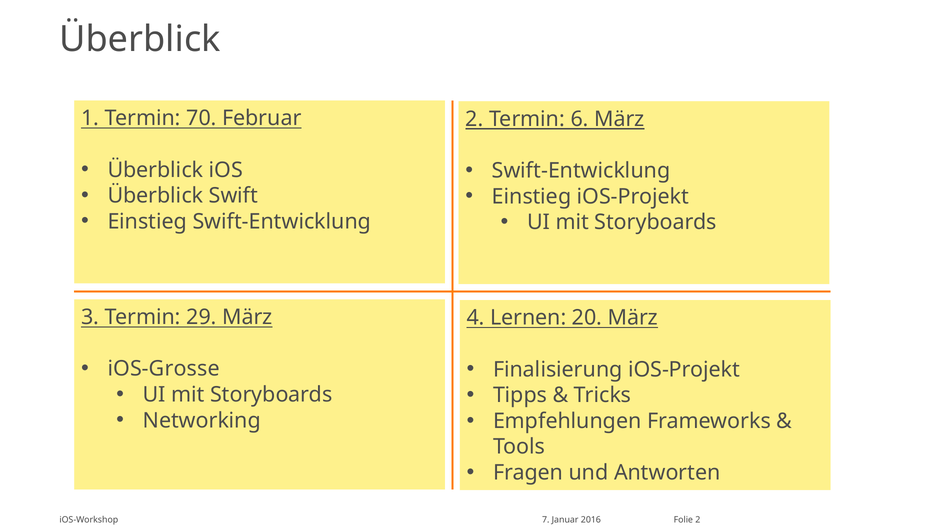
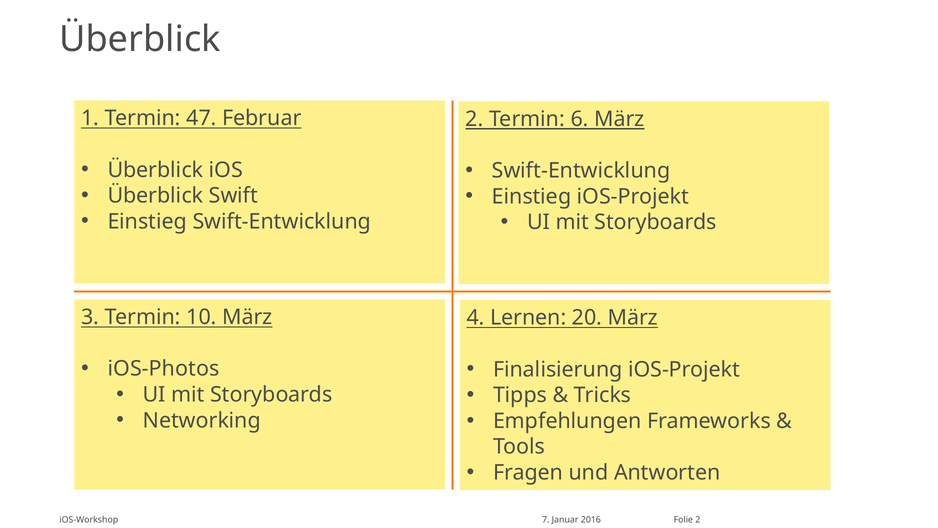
70: 70 -> 47 (201, 118)
29: 29 -> 10 (201, 317)
iOS-Grosse: iOS-Grosse -> iOS-Photos (164, 369)
